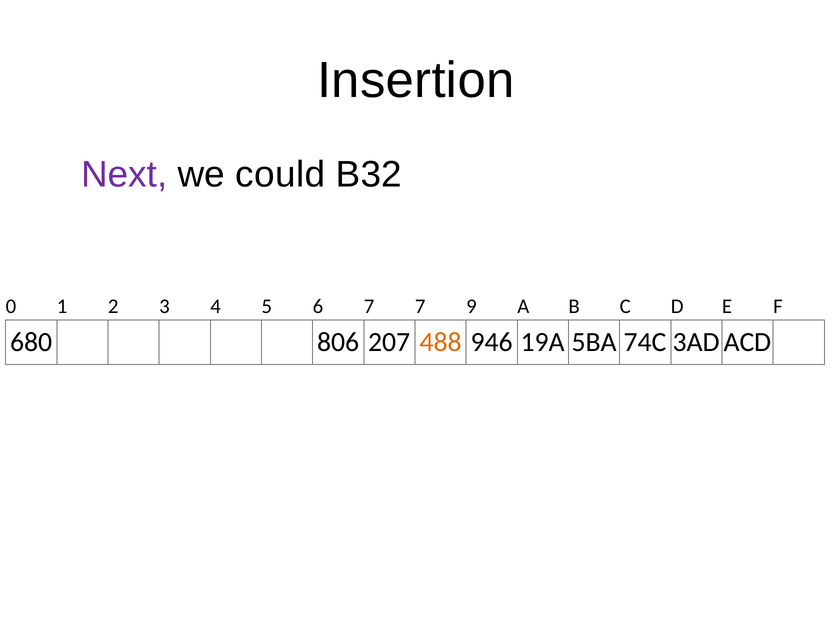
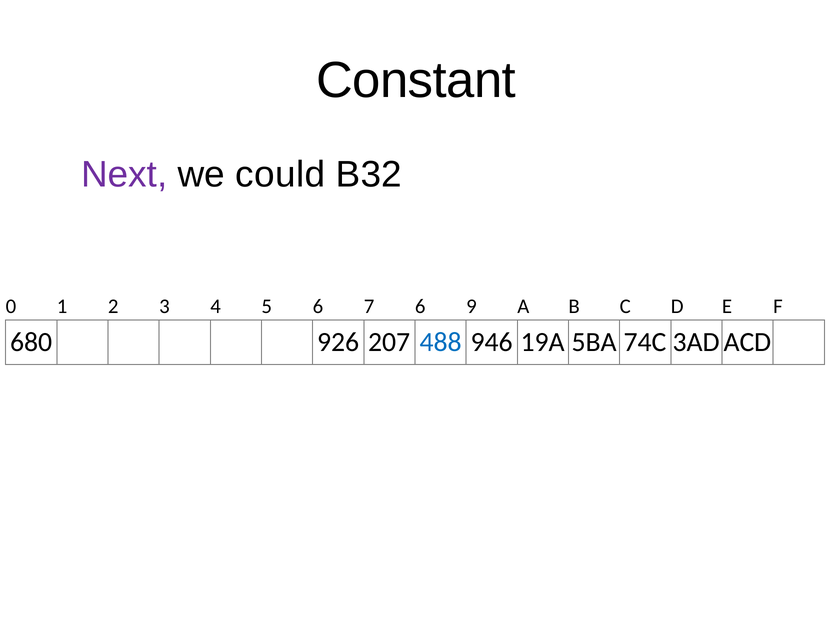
Insertion: Insertion -> Constant (416, 81)
7 7: 7 -> 6 (420, 306)
806: 806 -> 926 (338, 342)
488 colour: orange -> blue (441, 342)
